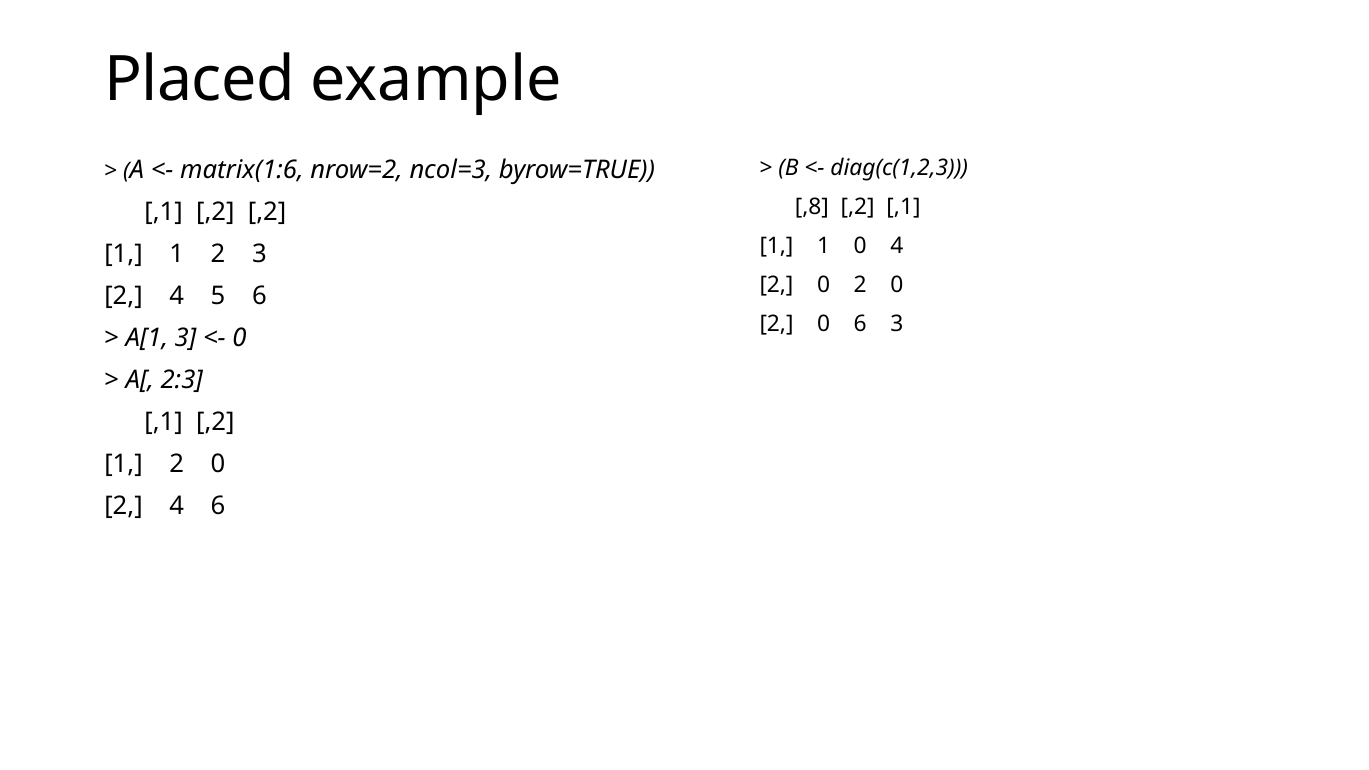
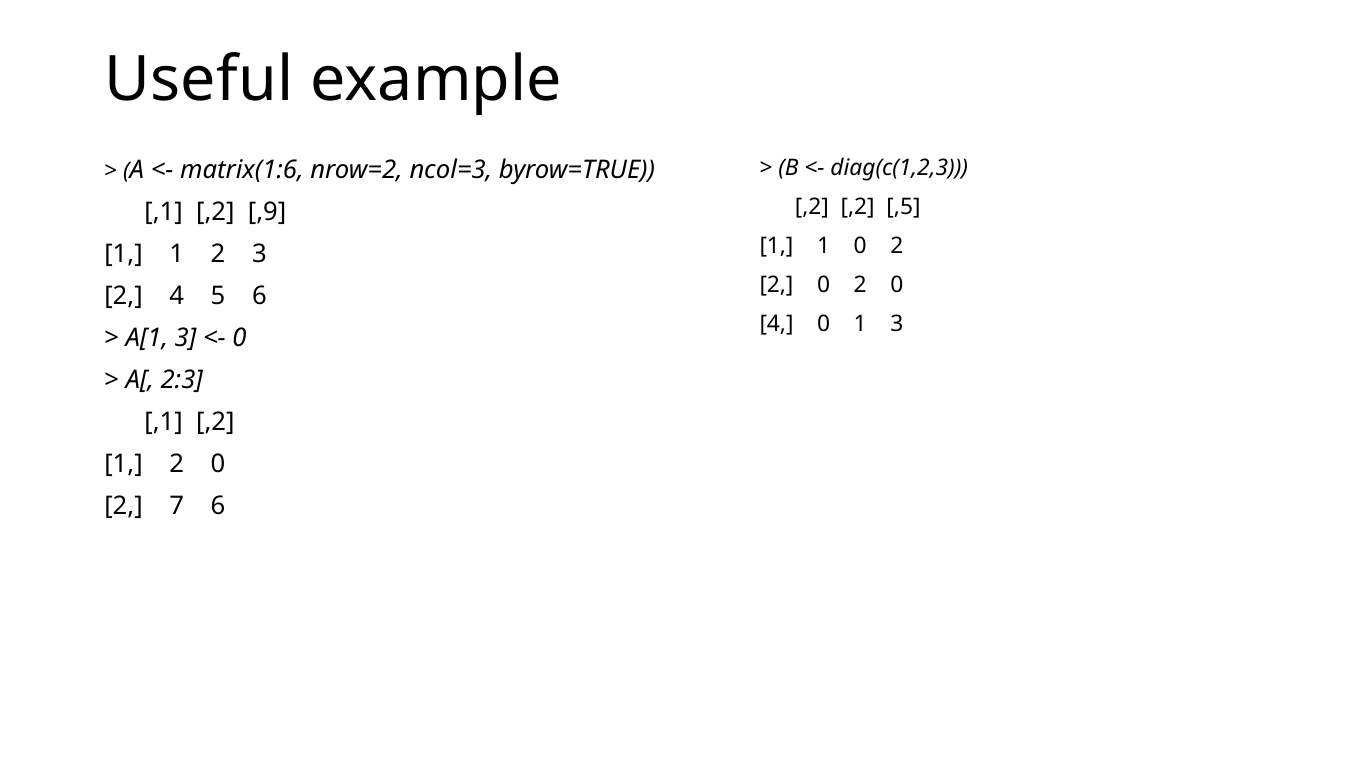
Placed: Placed -> Useful (199, 80)
,8: ,8 -> ,2 (812, 207)
,2 ,1: ,1 -> ,5 (903, 207)
,2 ,2: ,2 -> ,9 (267, 212)
1 0 4: 4 -> 2 (897, 246)
2: 2 -> 4 (777, 324)
0 6: 6 -> 1 (860, 324)
4: 4 -> 7 (177, 506)
